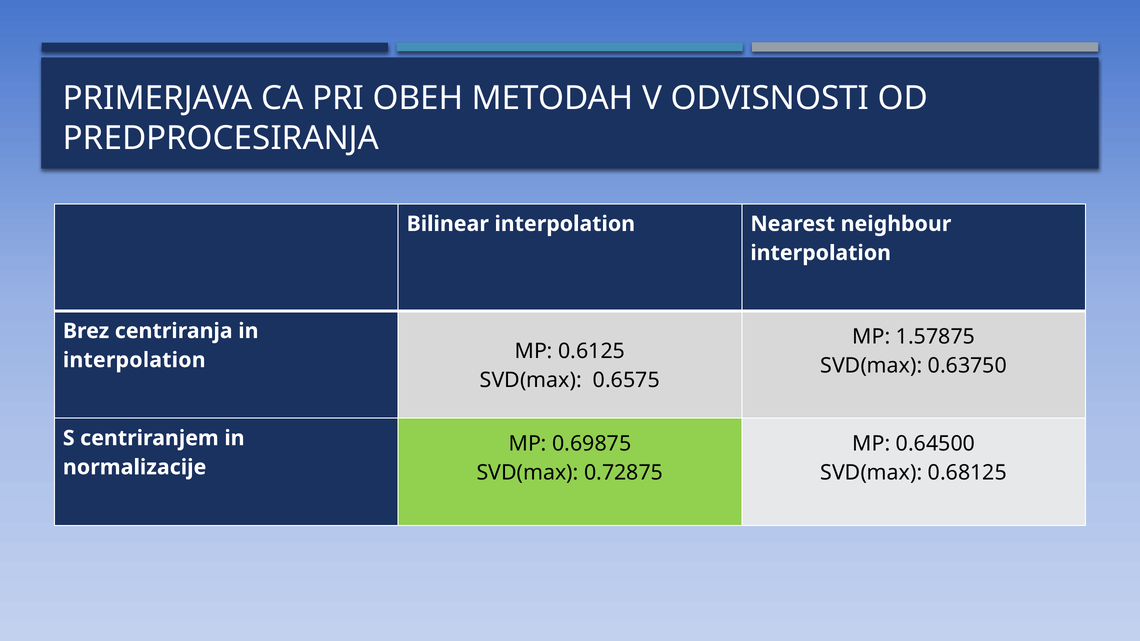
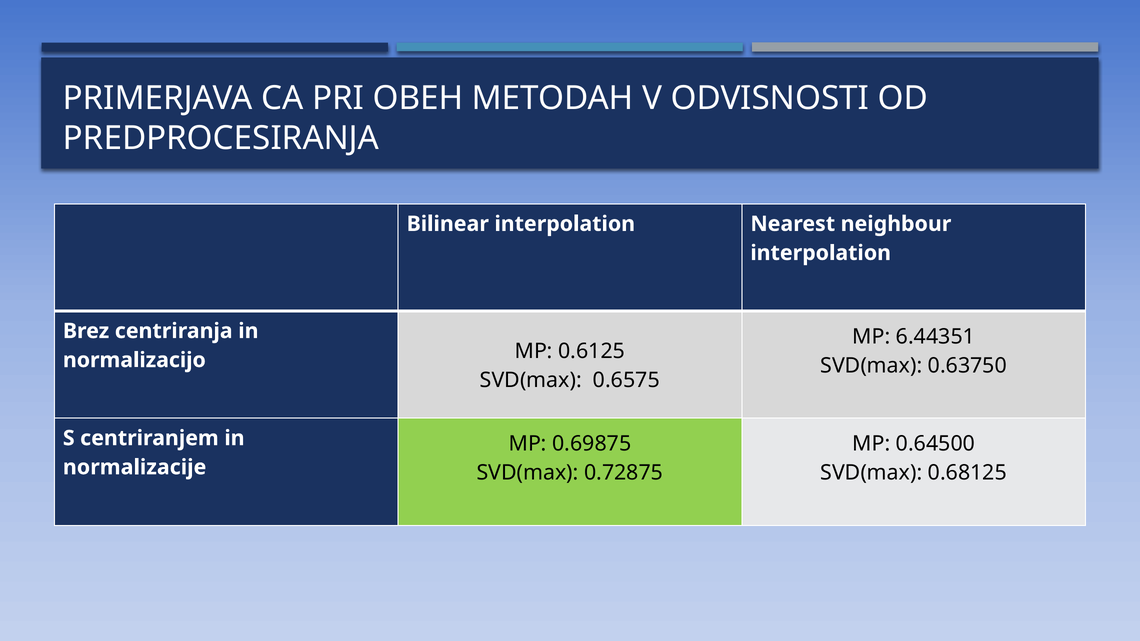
1.57875: 1.57875 -> 6.44351 (935, 337)
interpolation: interpolation -> normalizacijo (134, 360)
